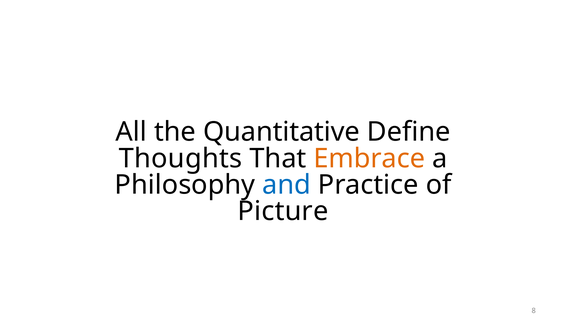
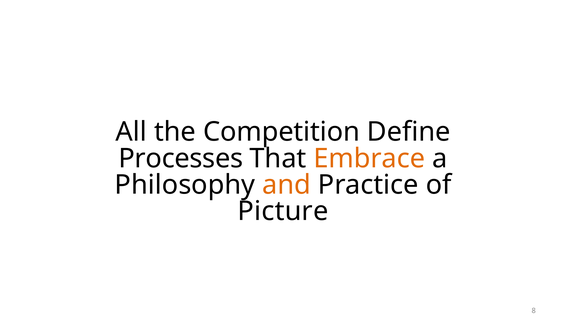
Quantitative: Quantitative -> Competition (281, 132)
Thoughts: Thoughts -> Processes (181, 159)
and colour: blue -> orange (287, 185)
